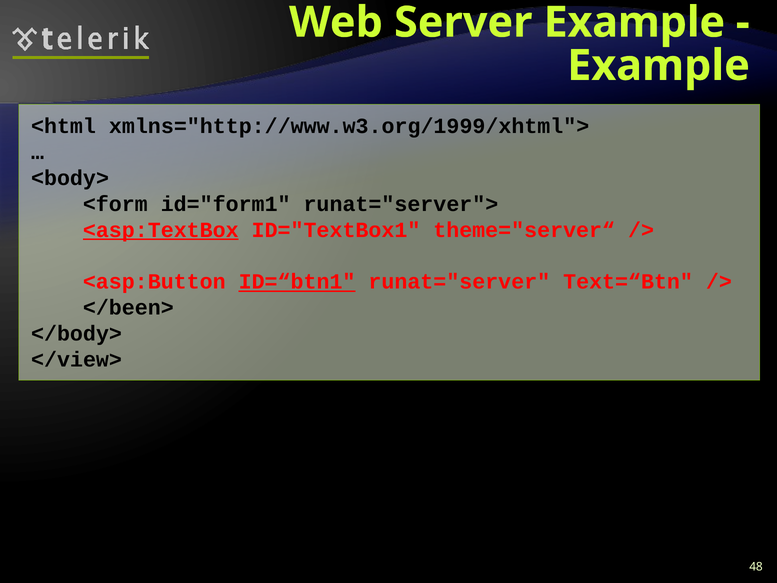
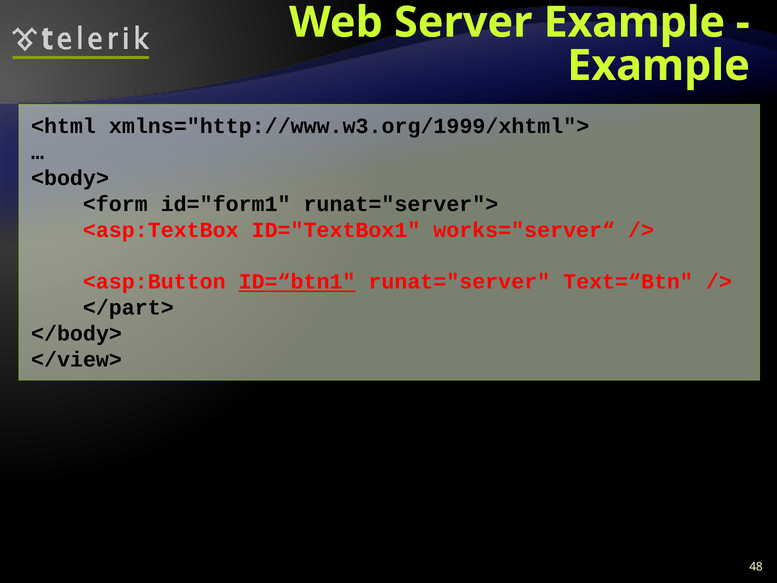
<asp:TextBox underline: present -> none (161, 230)
theme="server“: theme="server“ -> works="server“ (524, 230)
</been>: </been> -> </part> (128, 308)
